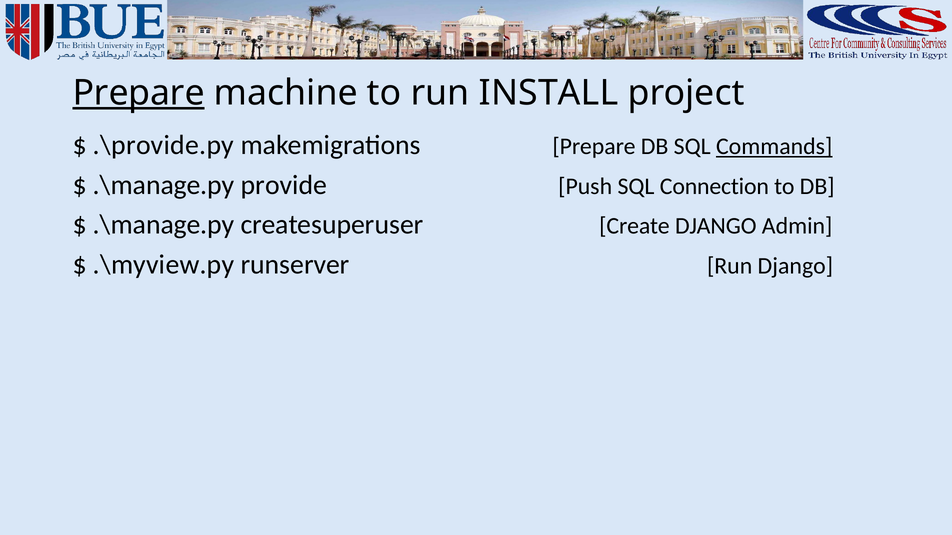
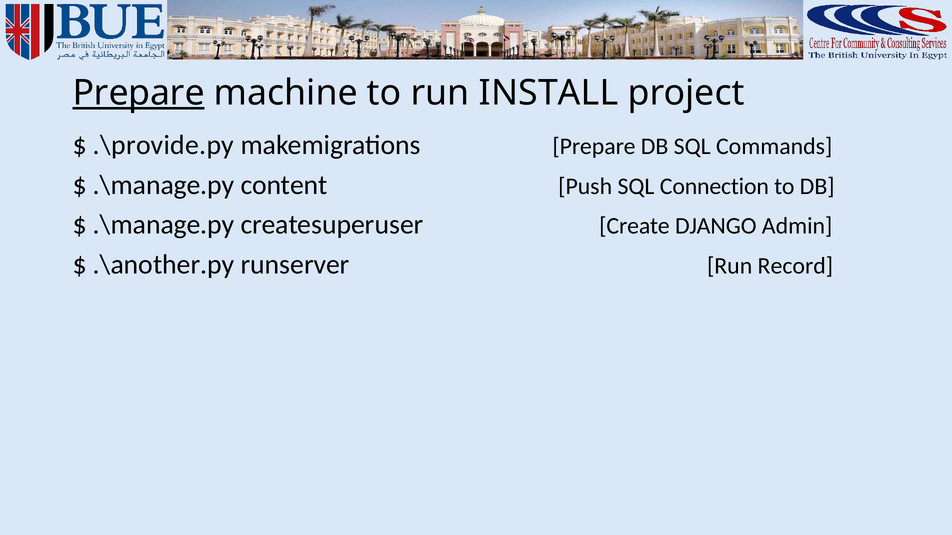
Commands underline: present -> none (774, 146)
provide: provide -> content (284, 185)
.\myview.py: .\myview.py -> .\another.py (164, 265)
Run Django: Django -> Record (795, 266)
